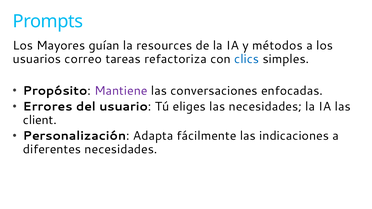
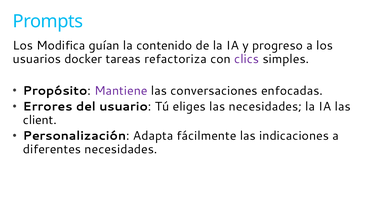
Mayores: Mayores -> Modifica (61, 46)
resources: resources -> contenido (164, 46)
métodos: métodos -> progreso (278, 46)
correo: correo -> docker (83, 59)
clics colour: blue -> purple (247, 59)
